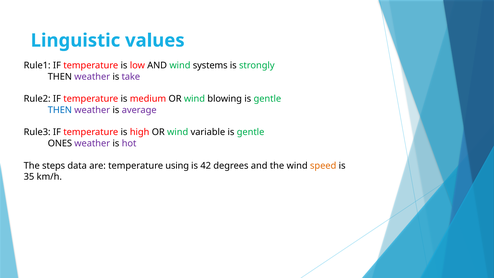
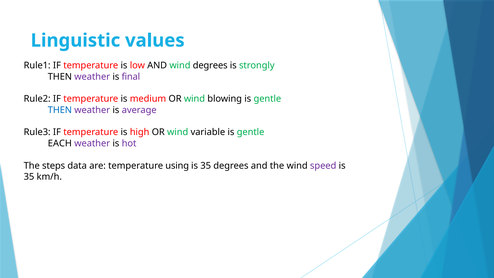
wind systems: systems -> degrees (210, 66)
take: take -> final (131, 77)
ONES: ONES -> EACH (60, 143)
42: 42 -> 35 (206, 166)
speed colour: orange -> purple (323, 166)
